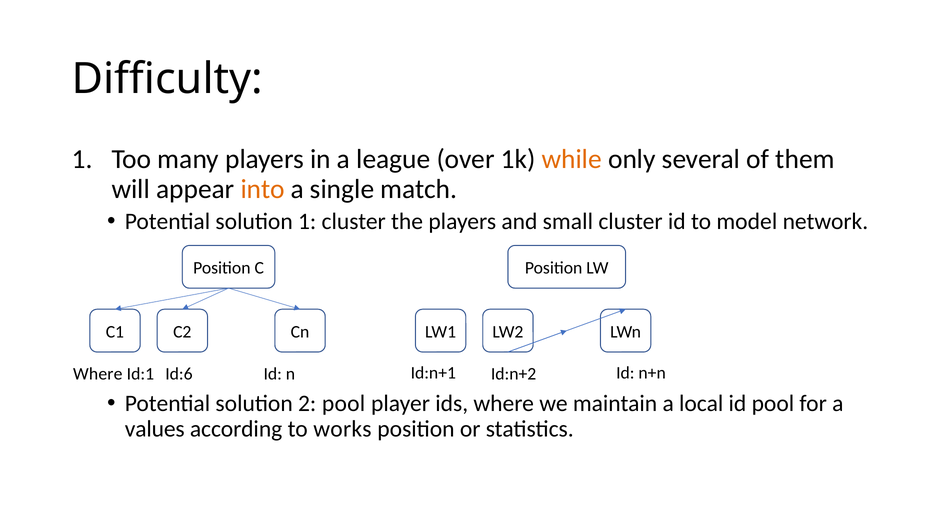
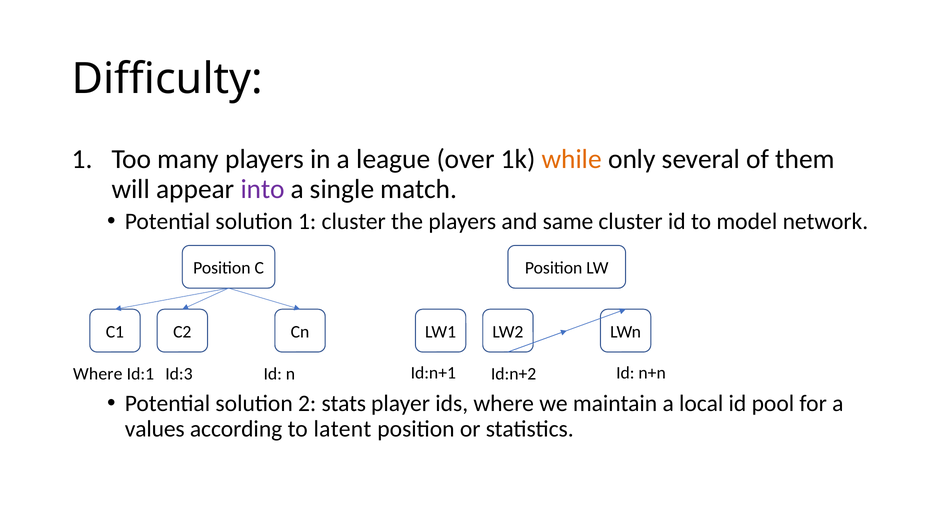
into colour: orange -> purple (263, 189)
small: small -> same (568, 221)
Id:6: Id:6 -> Id:3 (179, 374)
2 pool: pool -> stats (344, 403)
works: works -> latent (342, 429)
